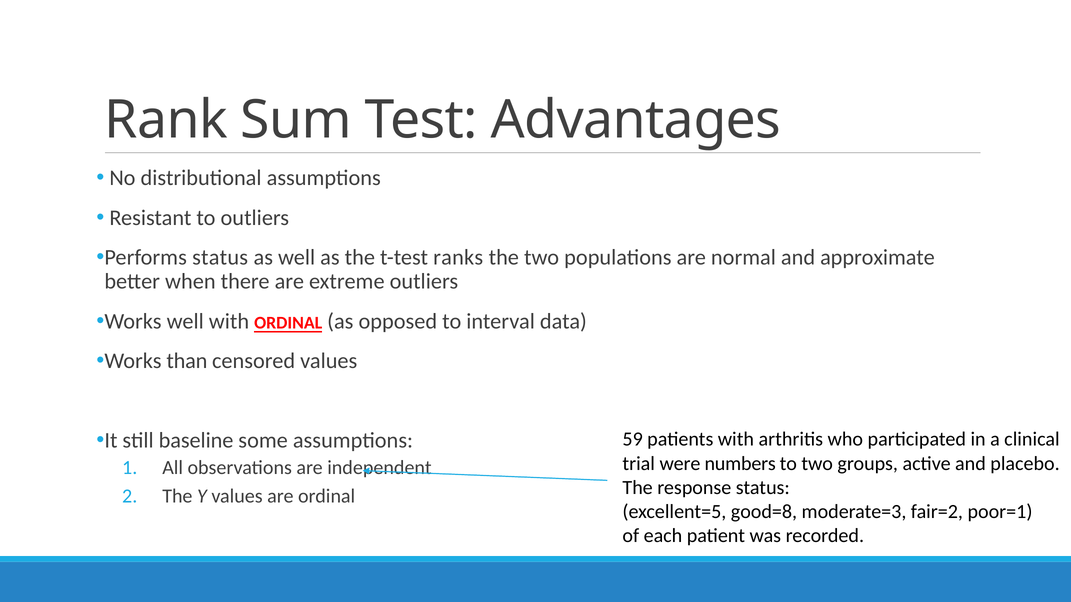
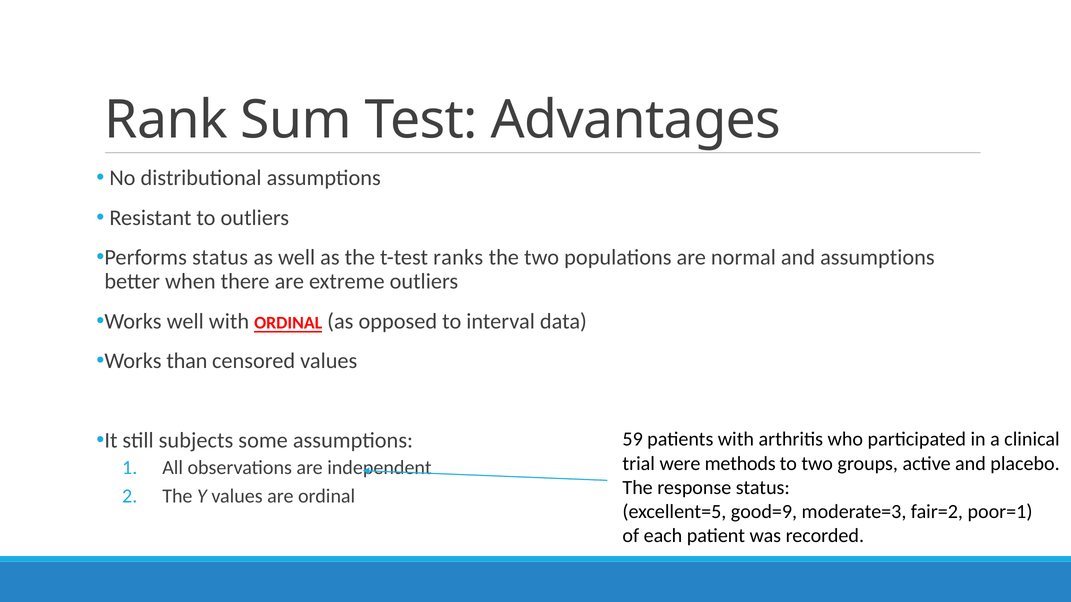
and approximate: approximate -> assumptions (877, 258)
baseline: baseline -> subjects (196, 441)
numbers: numbers -> methods (740, 464)
good=8: good=8 -> good=9 (764, 512)
